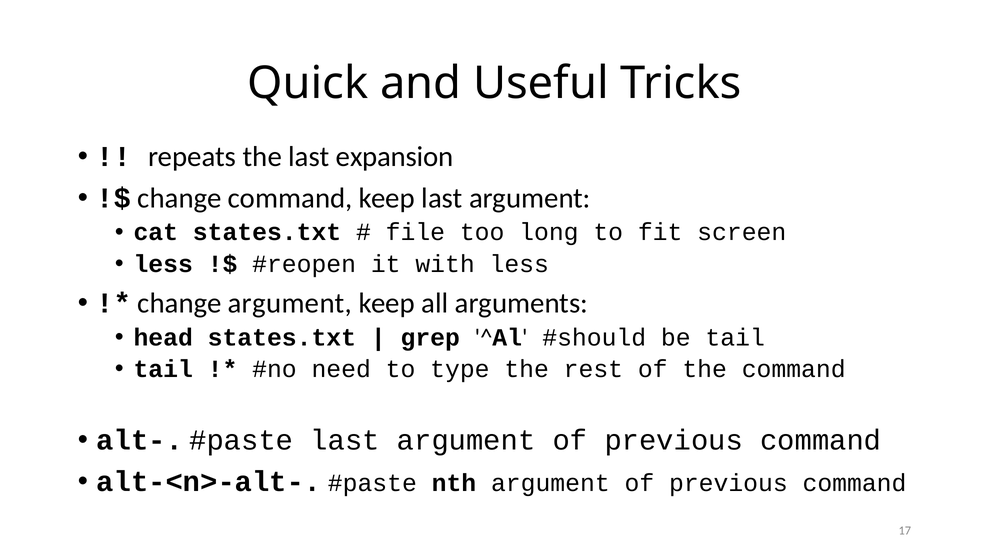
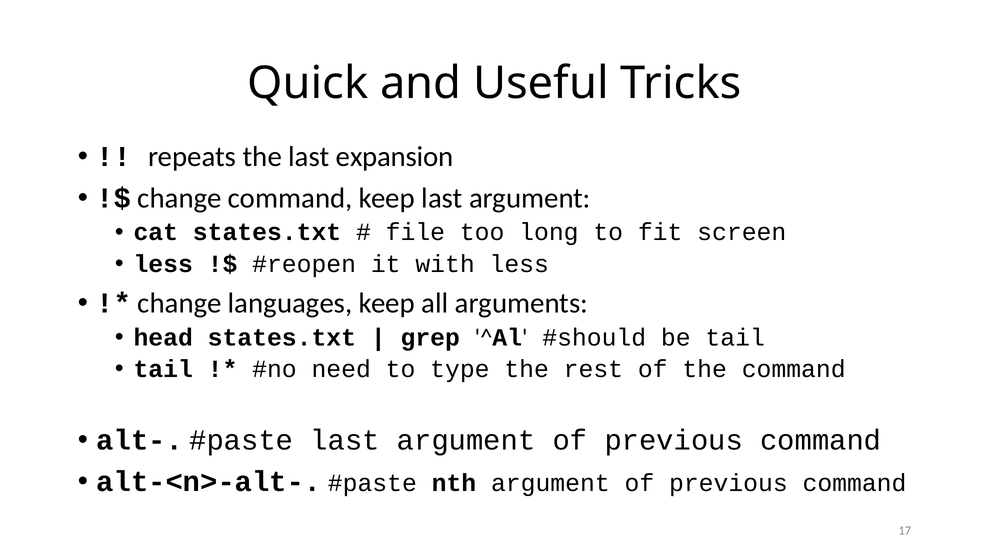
change argument: argument -> languages (290, 304)
